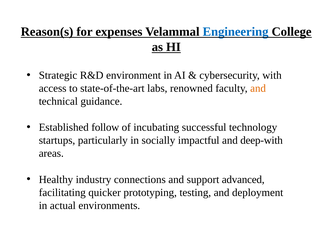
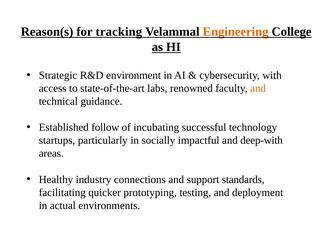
expenses: expenses -> tracking (119, 32)
Engineering colour: blue -> orange (236, 32)
advanced: advanced -> standards (243, 179)
